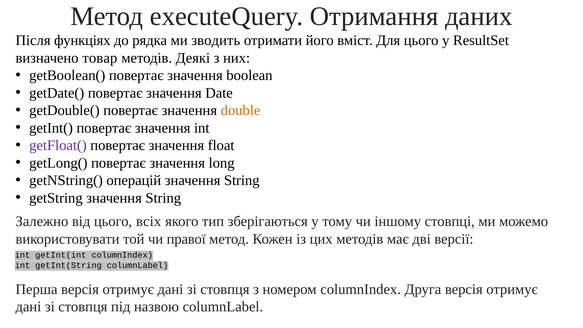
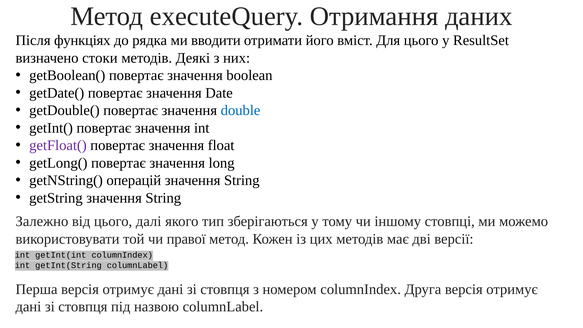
зводить: зводить -> вводити (216, 40)
товар: товар -> стоки (100, 58)
double colour: orange -> blue (241, 110)
всіх: всіх -> далі (149, 221)
